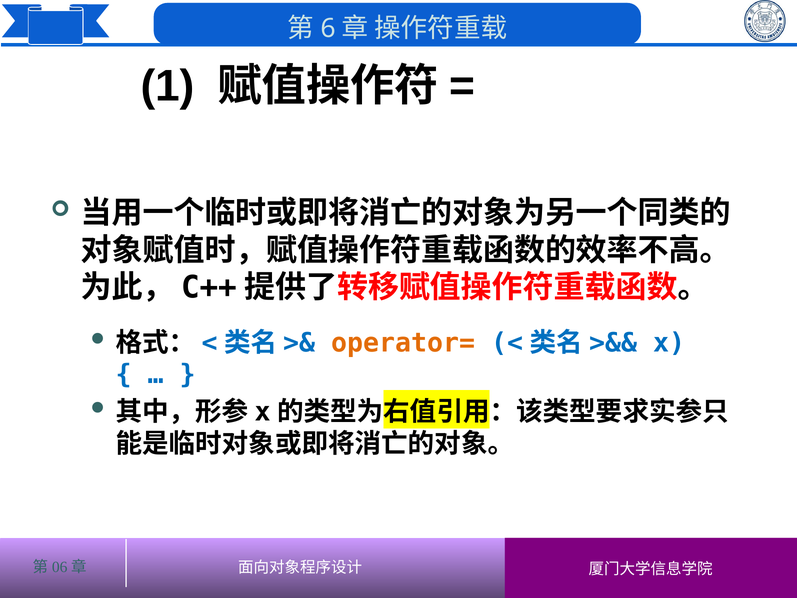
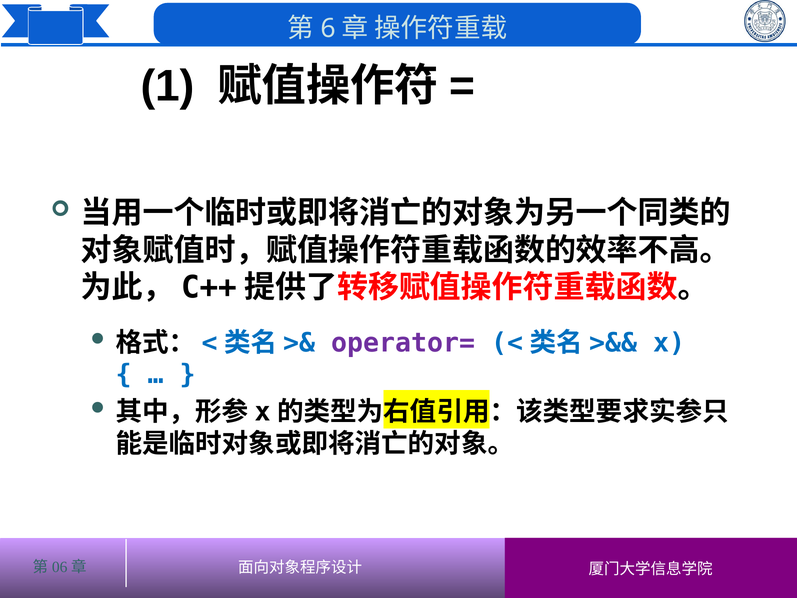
operator= colour: orange -> purple (403, 343)
